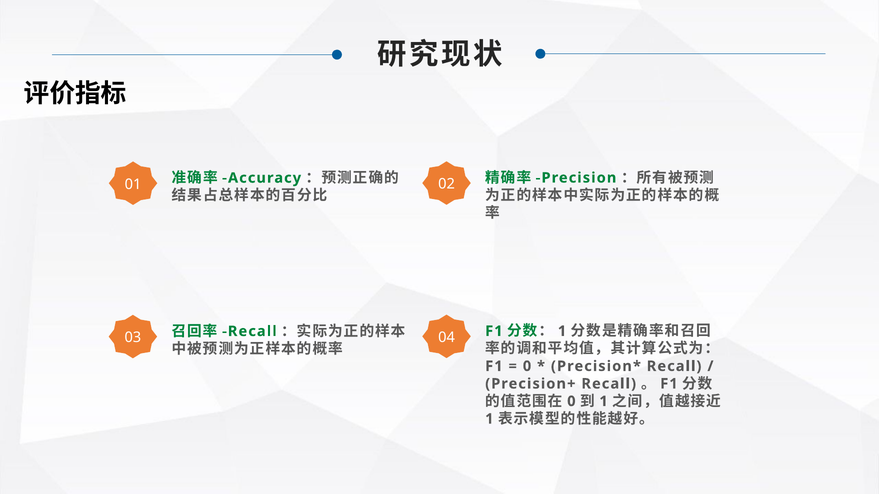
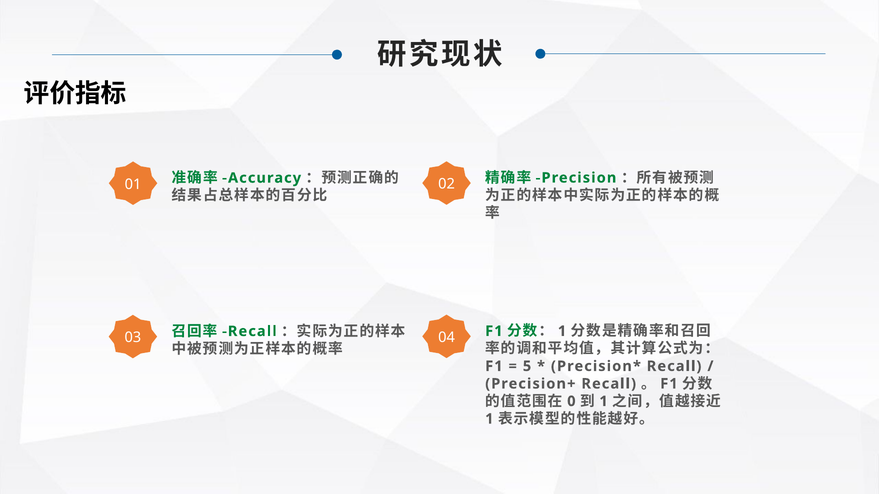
0: 0 -> 5 (527, 367)
